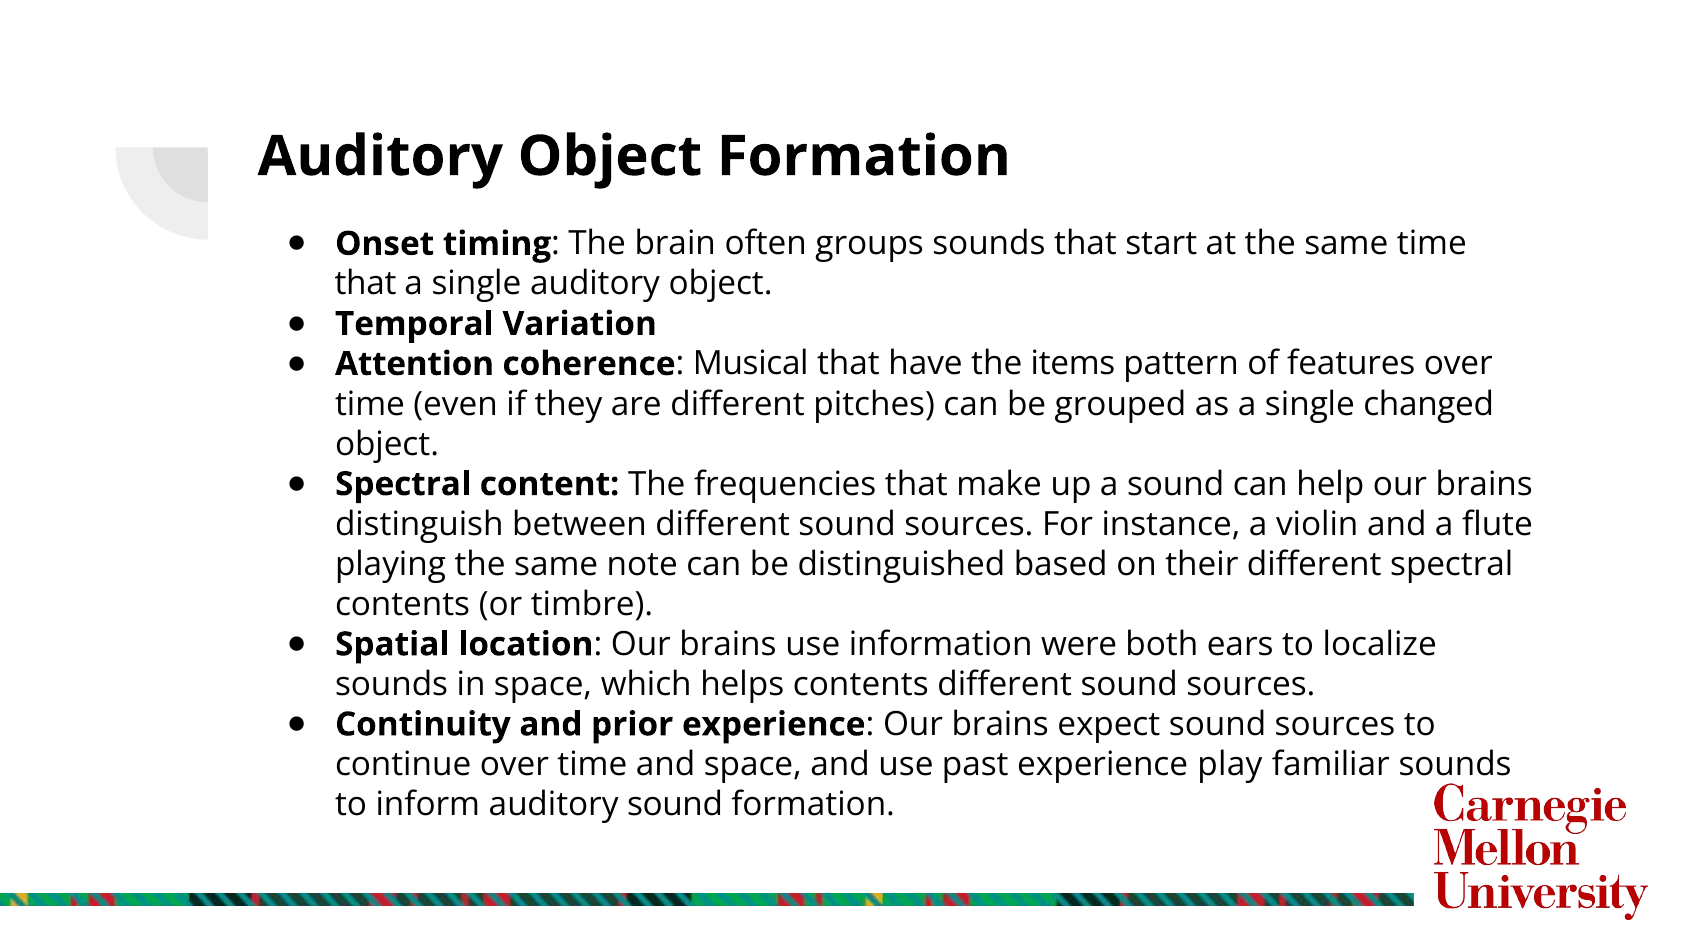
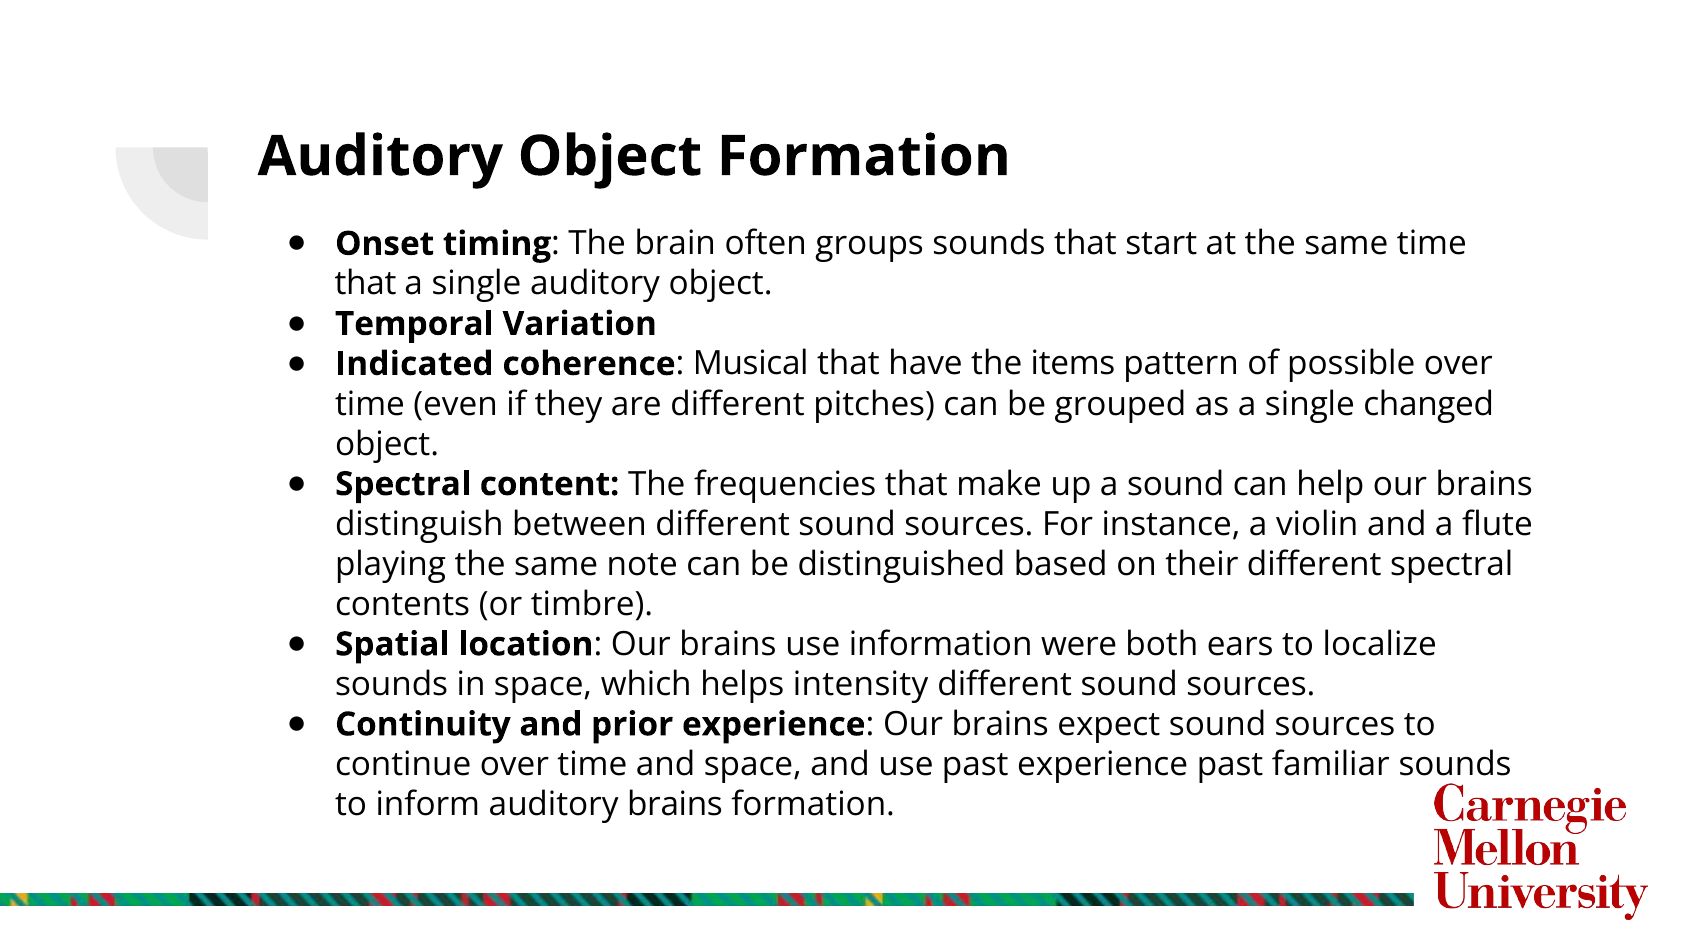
Attention: Attention -> Indicated (414, 364)
features: features -> possible (1351, 364)
helps contents: contents -> intensity (861, 685)
experience play: play -> past (1230, 765)
auditory sound: sound -> brains (675, 805)
